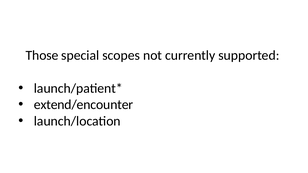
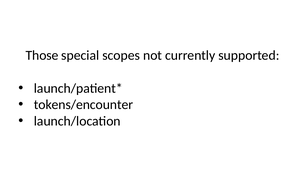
extend/encounter: extend/encounter -> tokens/encounter (83, 105)
